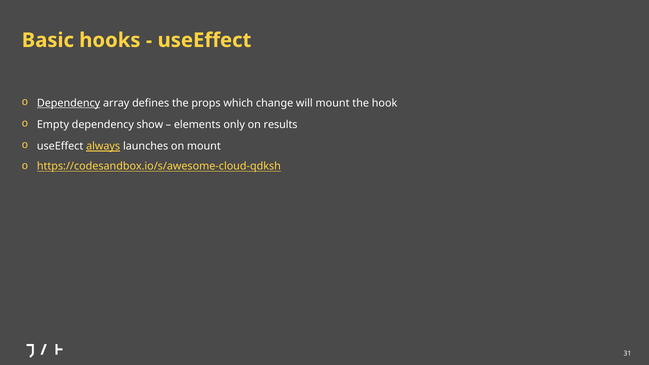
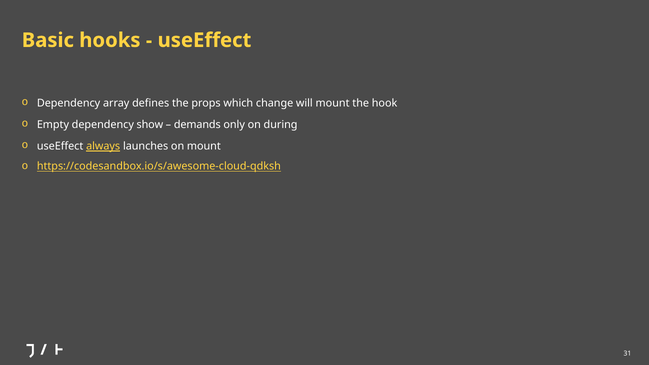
Dependency underline: present -> none (69, 103)
elements: elements -> demands (197, 125)
results: results -> during (281, 125)
